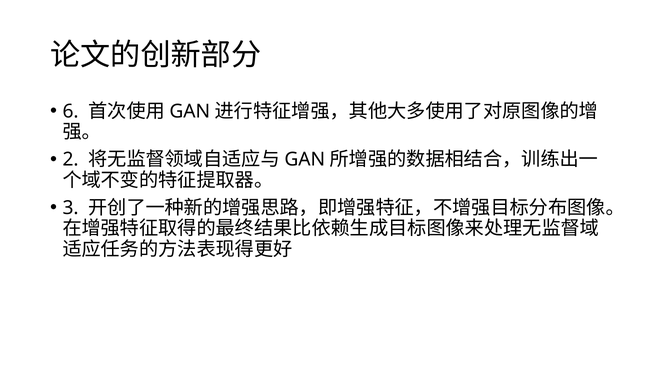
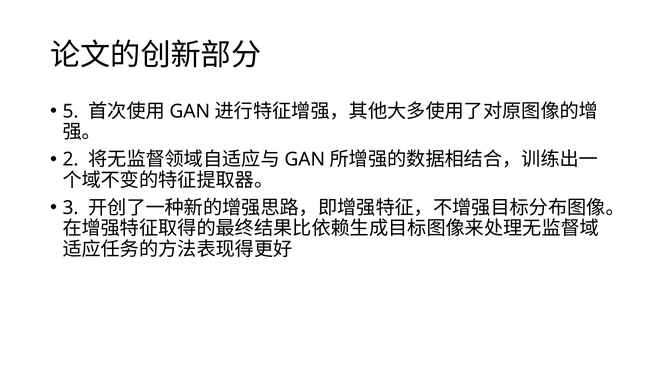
6: 6 -> 5 (71, 111)
